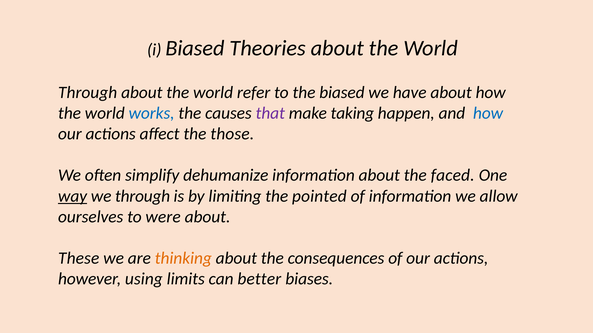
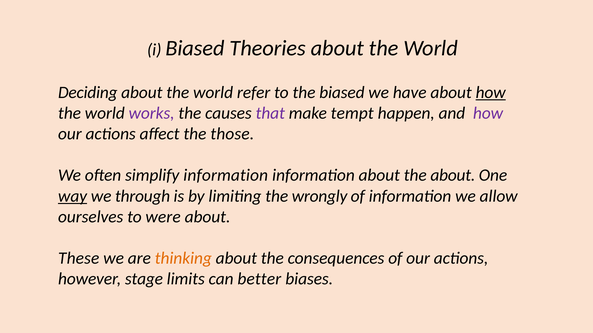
Through: Through -> Deciding (88, 92)
how underline: none -> present (491, 92)
works colour: blue -> purple (152, 113)
taking: taking -> tempt (352, 113)
how colour: blue -> purple (488, 113)
simplify dehumanize: dehumanize -> information (226, 176)
the faced: faced -> about (453, 176)
pointed: pointed -> wrongly (320, 196)
using: using -> stage (144, 279)
